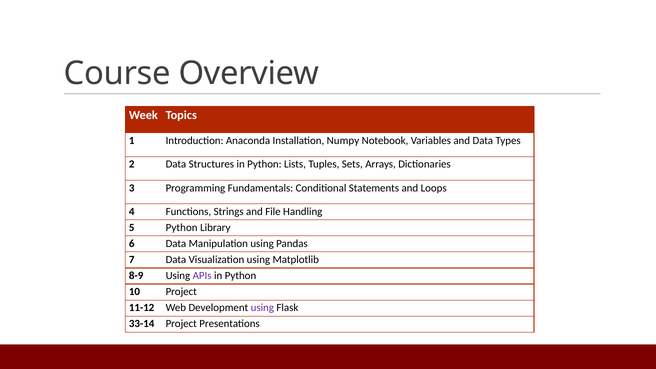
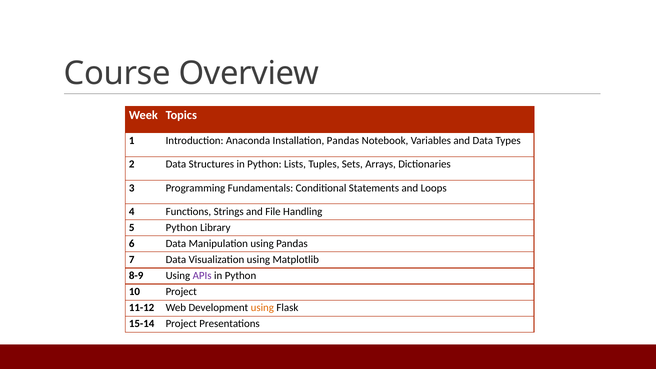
Installation Numpy: Numpy -> Pandas (343, 141)
using colour: purple -> orange (262, 308)
33-14: 33-14 -> 15-14 (142, 324)
